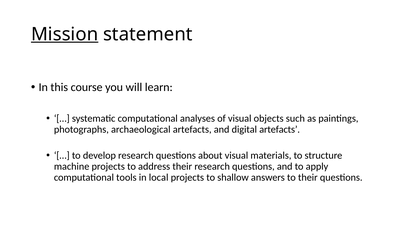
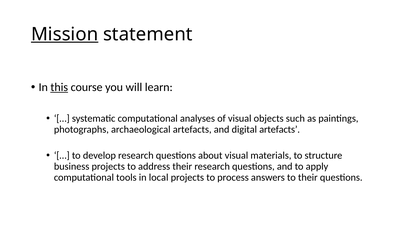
this underline: none -> present (59, 87)
machine: machine -> business (72, 167)
shallow: shallow -> process (233, 178)
